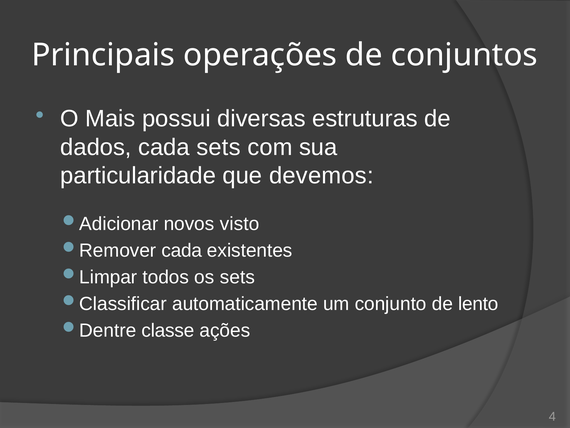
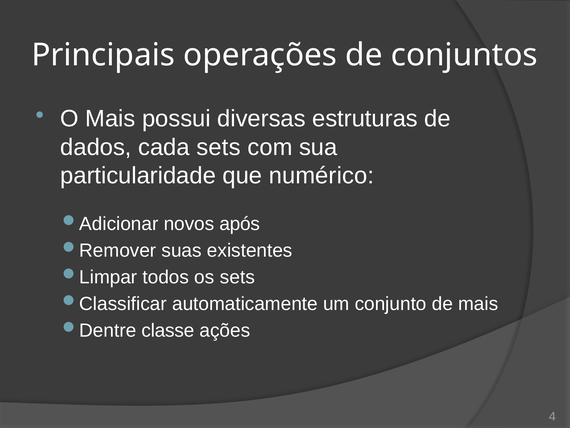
devemos: devemos -> numérico (321, 176)
visto: visto -> após (240, 224)
cada: cada -> suas (182, 250)
de lento: lento -> mais (478, 303)
